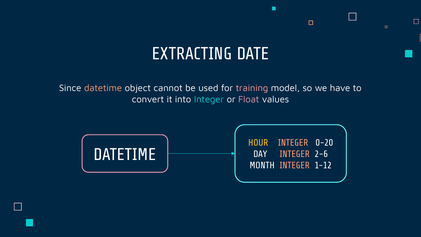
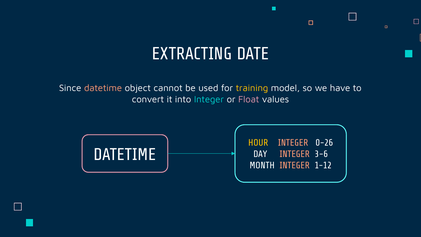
training colour: pink -> yellow (252, 88)
0-20: 0-20 -> 0-26 (324, 143)
2-6: 2-6 -> 3-6 (321, 154)
